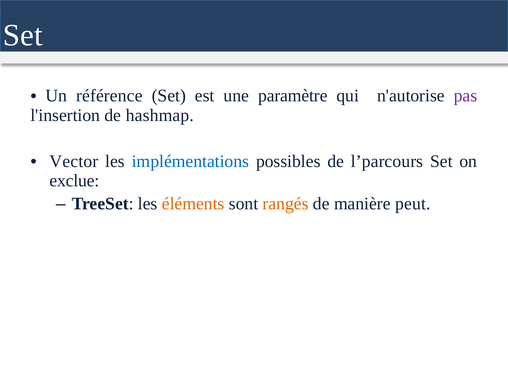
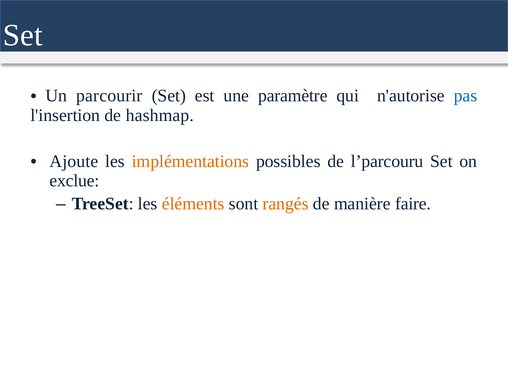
référence: référence -> parcourir (109, 96)
pas colour: purple -> blue (466, 96)
Vector: Vector -> Ajoute (74, 161)
implémentations colour: blue -> orange (190, 161)
l’parcours: l’parcours -> l’parcouru (387, 161)
peut: peut -> faire (413, 204)
